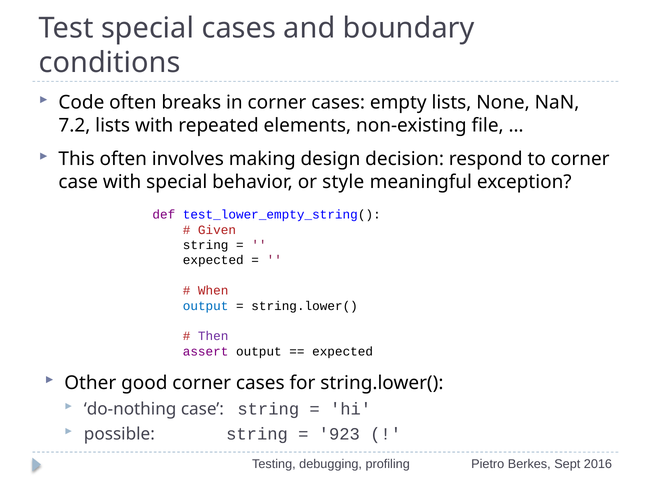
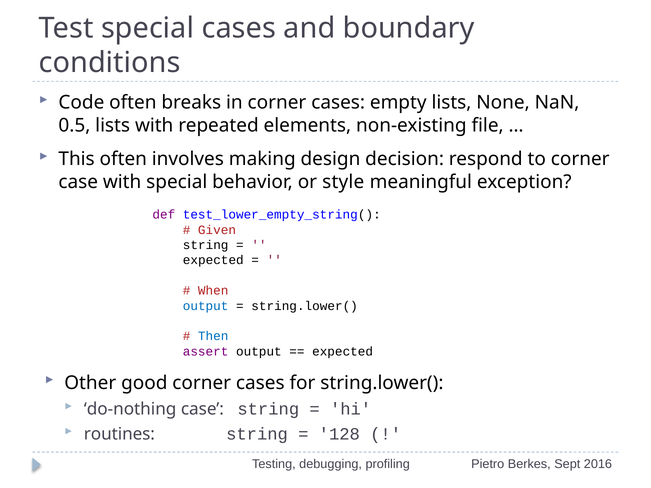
7.2: 7.2 -> 0.5 (74, 126)
Then colour: purple -> blue (213, 336)
possible: possible -> routines (119, 434)
923: 923 -> 128 (339, 434)
